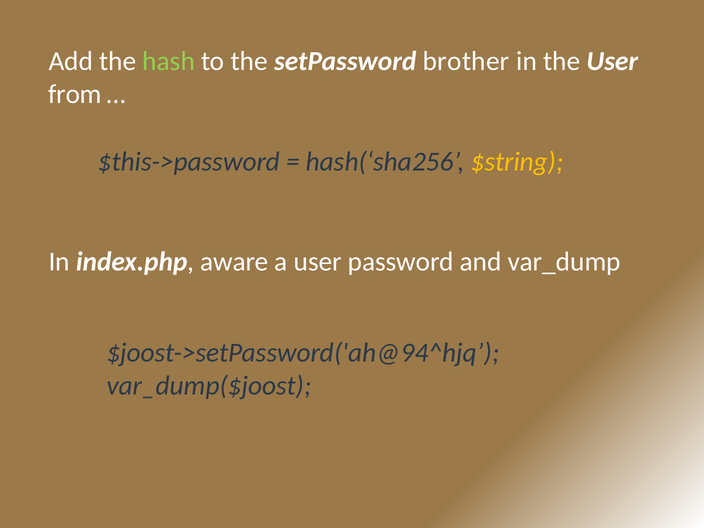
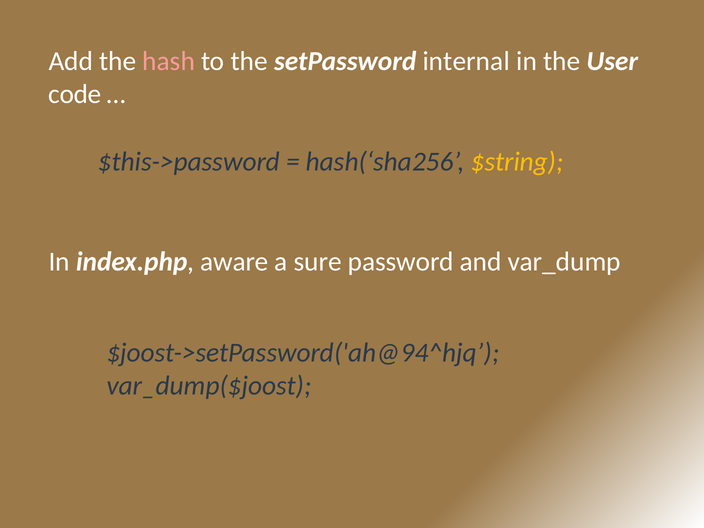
hash colour: light green -> pink (169, 61)
brother: brother -> internal (466, 61)
from: from -> code (75, 94)
a user: user -> sure (318, 262)
